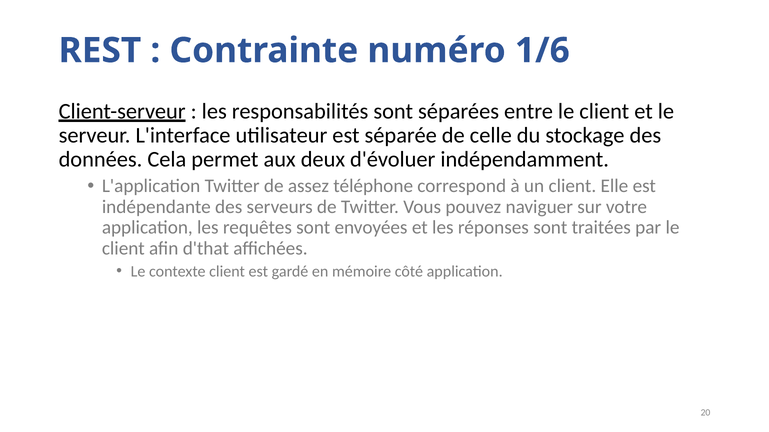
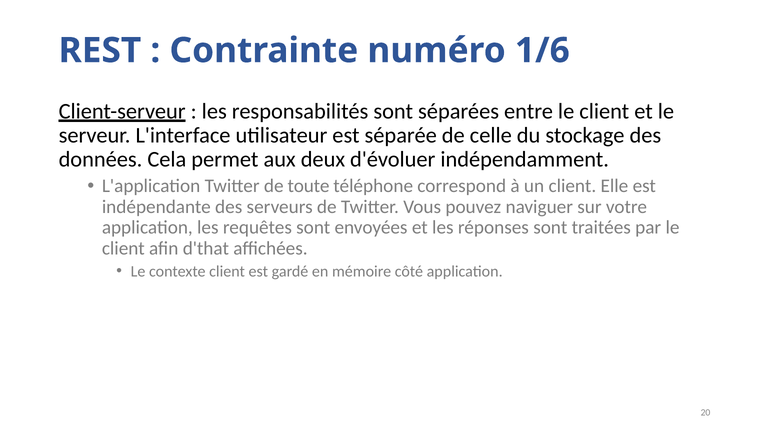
assez: assez -> toute (309, 186)
